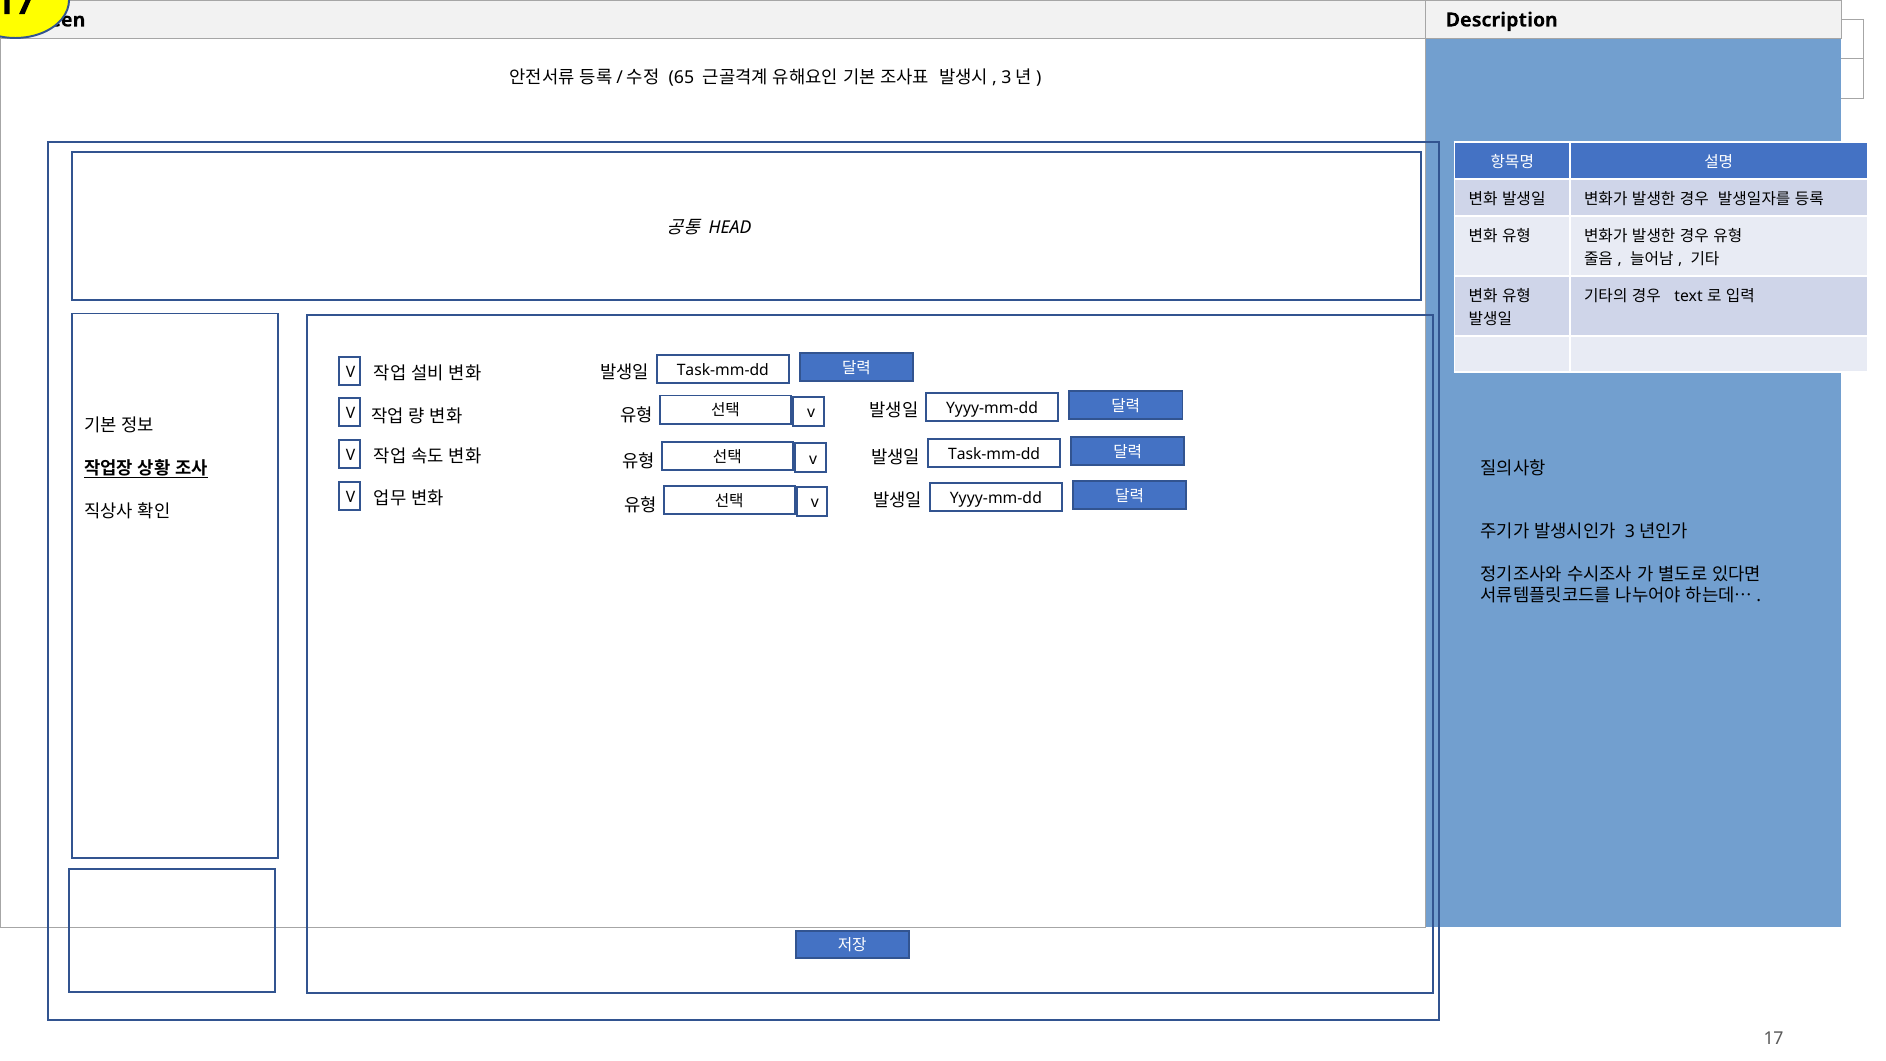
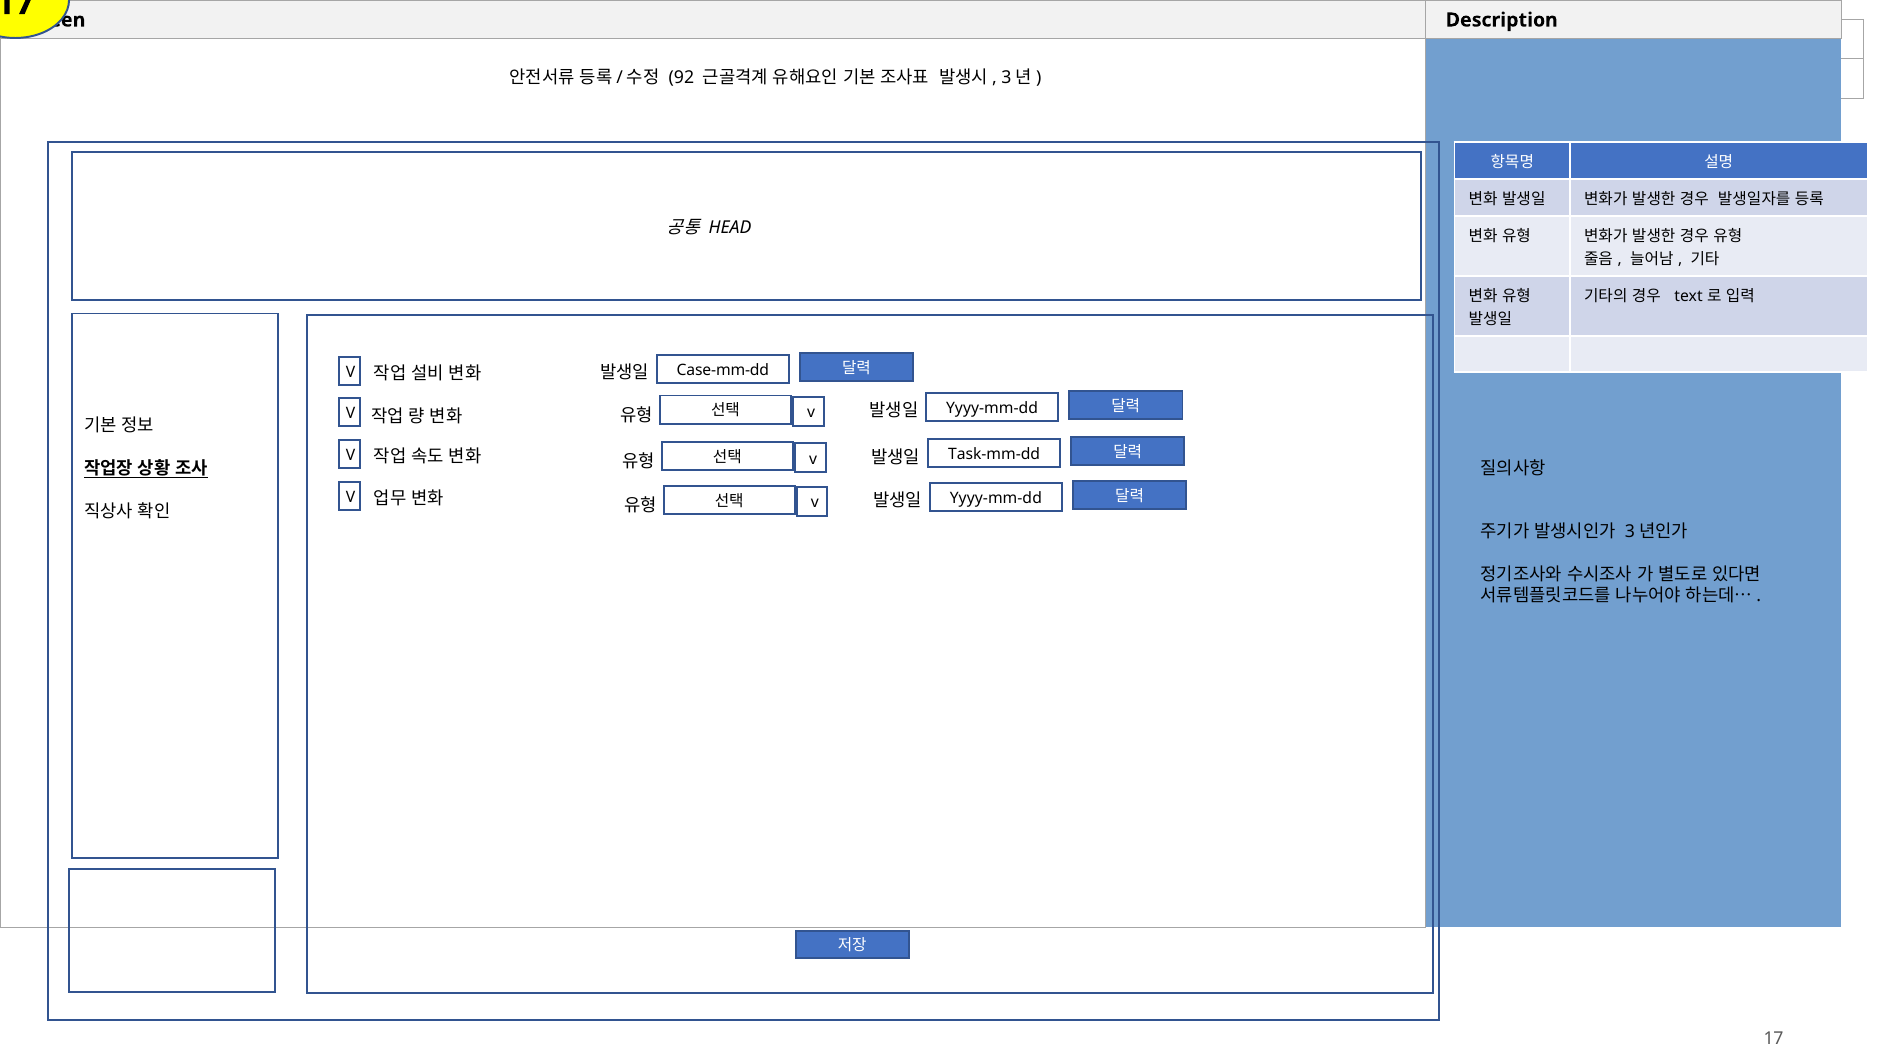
65: 65 -> 92 (681, 77)
Task-mm-dd: Task-mm-dd -> Case-mm-dd (723, 370)
